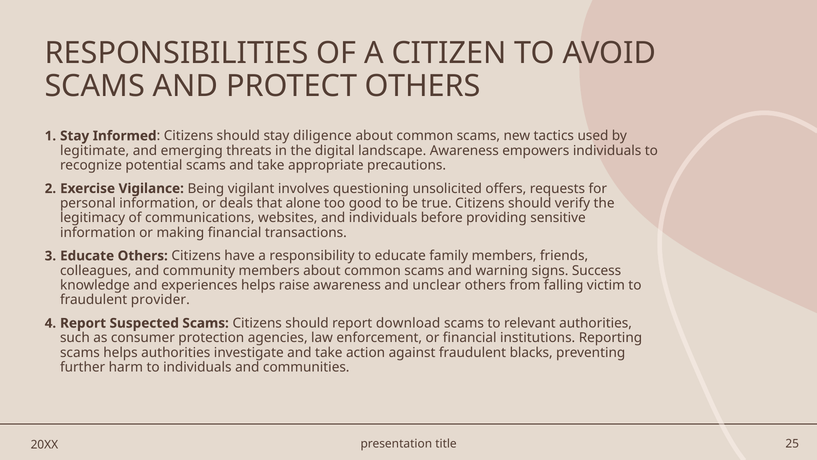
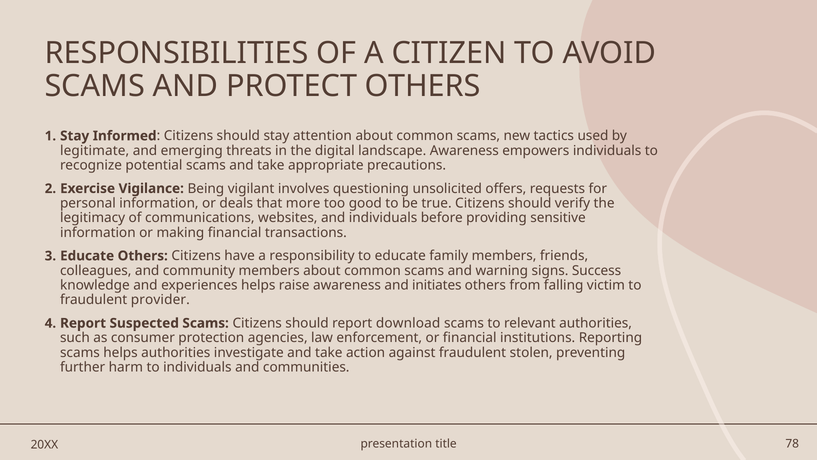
diligence: diligence -> attention (322, 136)
alone: alone -> more (303, 203)
unclear: unclear -> initiates (437, 285)
blacks: blacks -> stolen (531, 352)
25: 25 -> 78 (792, 443)
